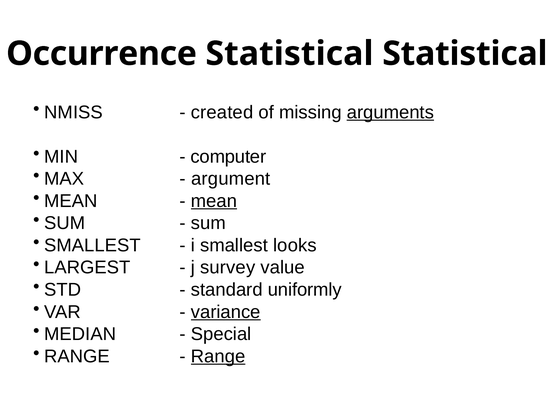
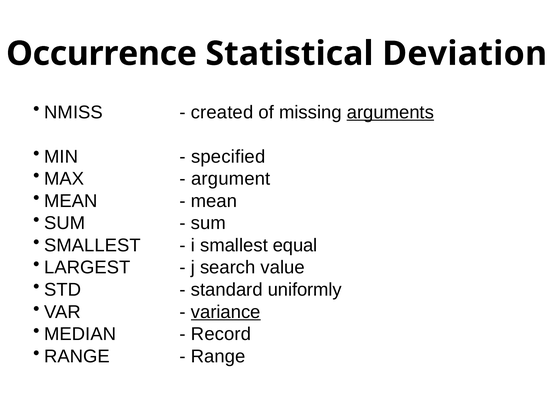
Statistical Statistical: Statistical -> Deviation (465, 54)
computer: computer -> specified (228, 156)
mean underline: present -> none (214, 201)
looks: looks -> equal (295, 245)
survey: survey -> search (228, 267)
Special: Special -> Record (221, 334)
Range underline: present -> none (218, 356)
